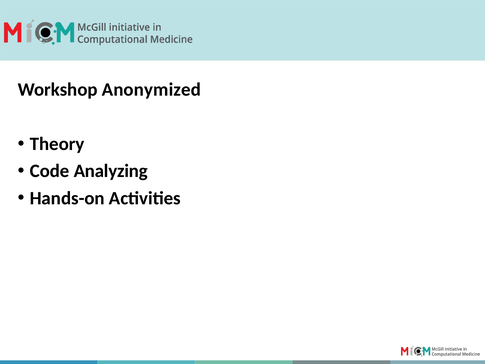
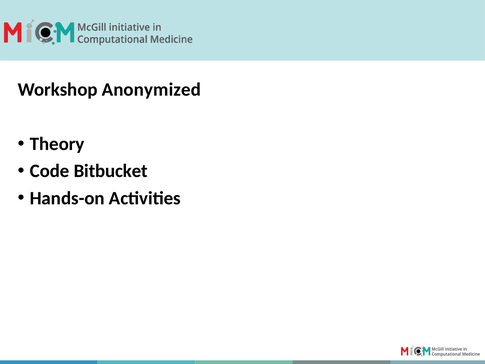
Analyzing: Analyzing -> Bitbucket (111, 171)
